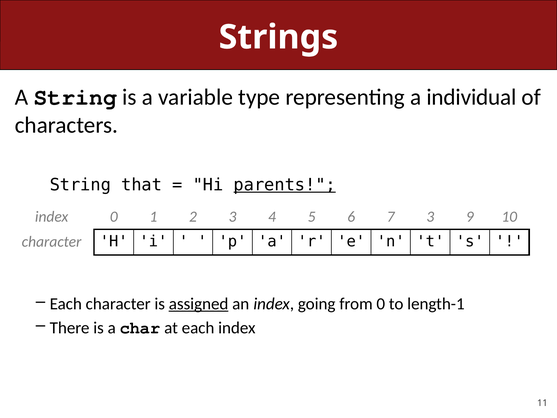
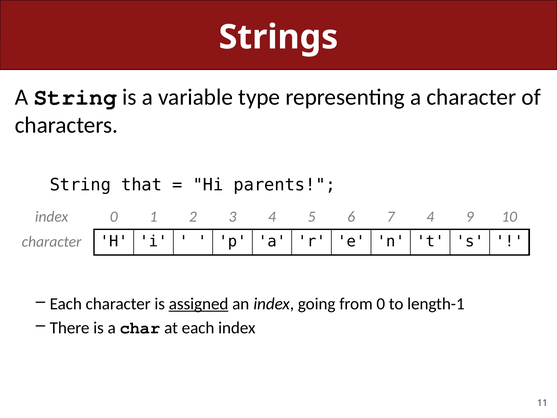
a individual: individual -> character (471, 97)
parents underline: present -> none (285, 185)
7 3: 3 -> 4 (430, 217)
